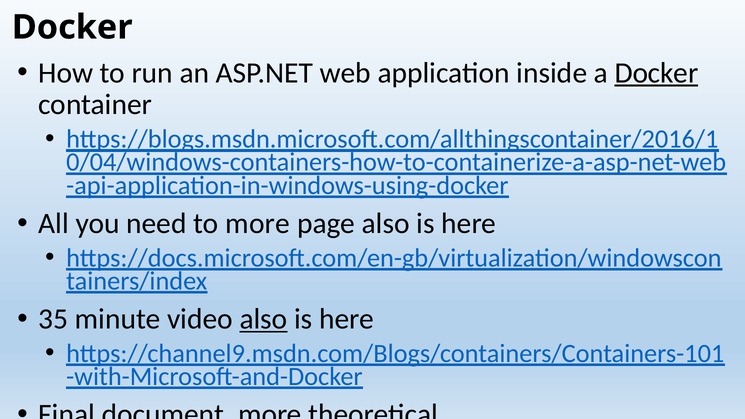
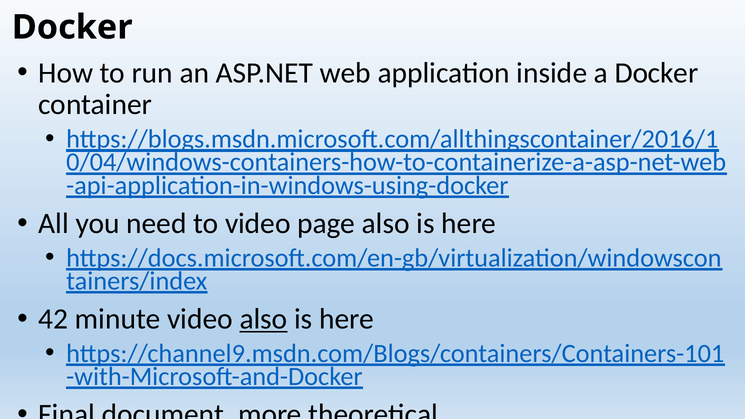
Docker underline: present -> none (656, 73)
to more: more -> video (258, 223)
35: 35 -> 42 (53, 319)
